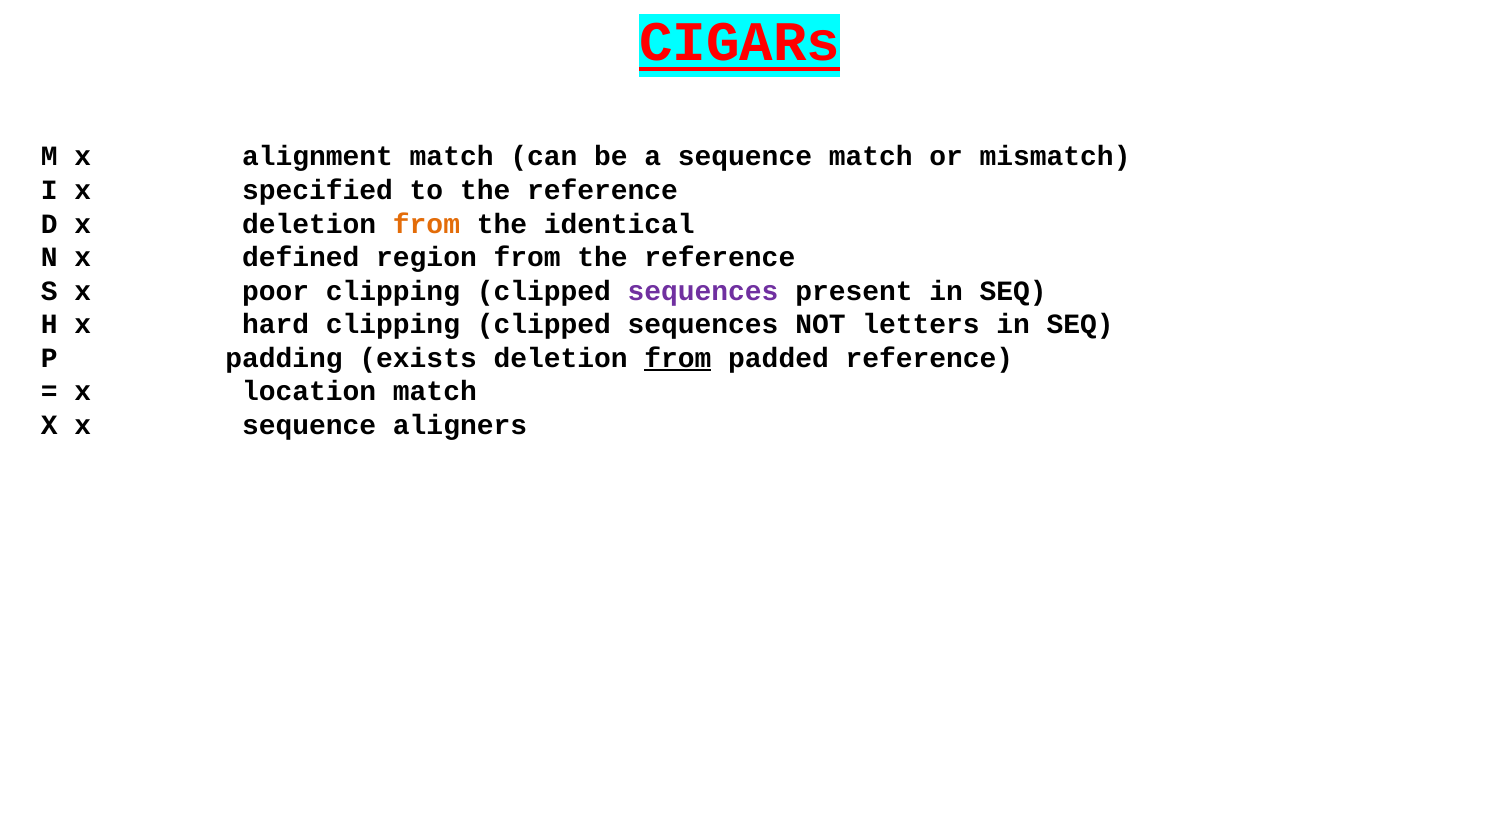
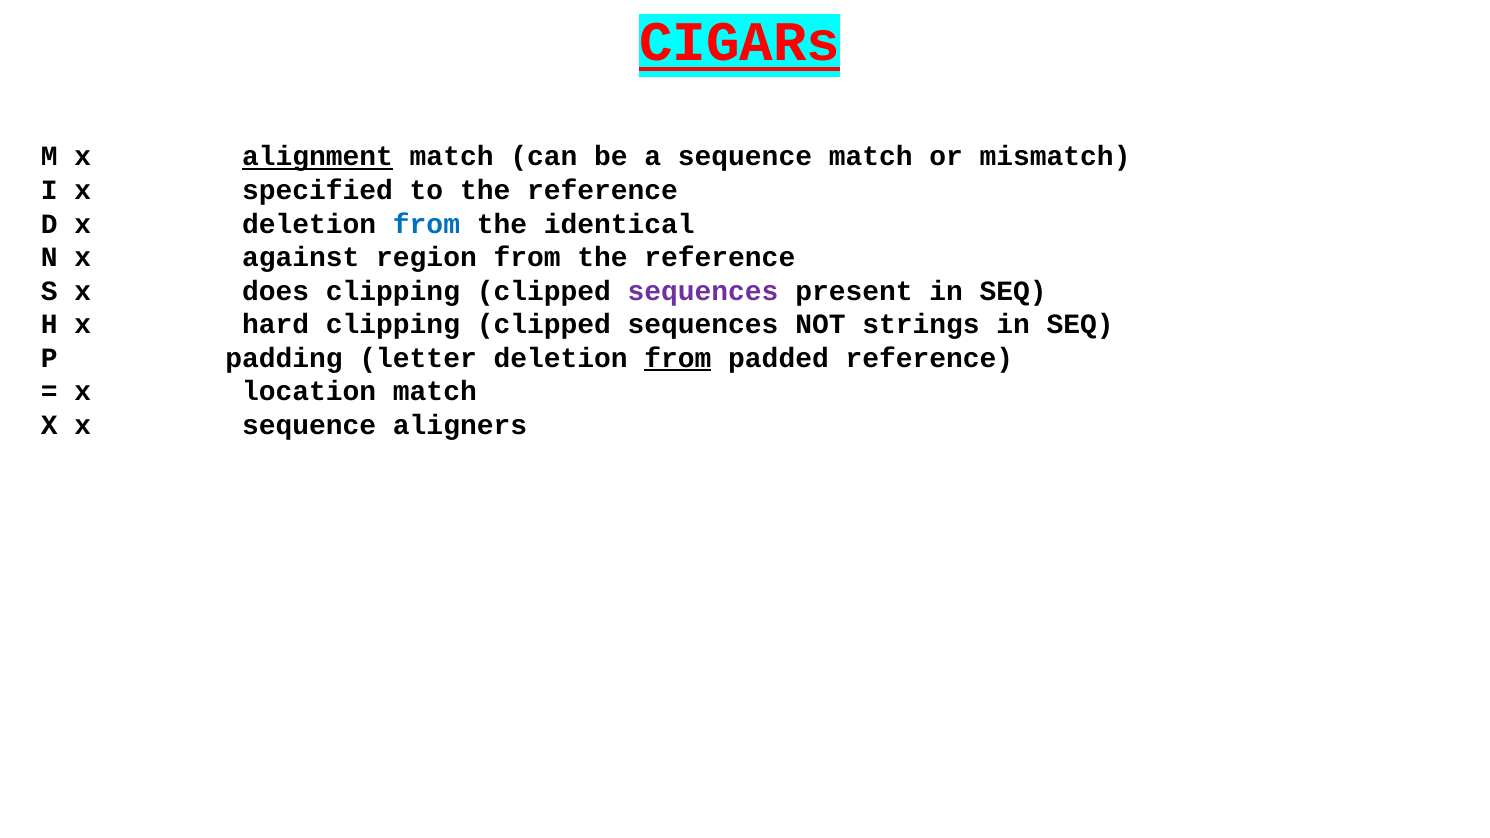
alignment underline: none -> present (318, 157)
from colour: orange -> blue (426, 224)
defined: defined -> against (301, 257)
poor: poor -> does (276, 291)
letters: letters -> strings (921, 324)
exists: exists -> letter (418, 358)
